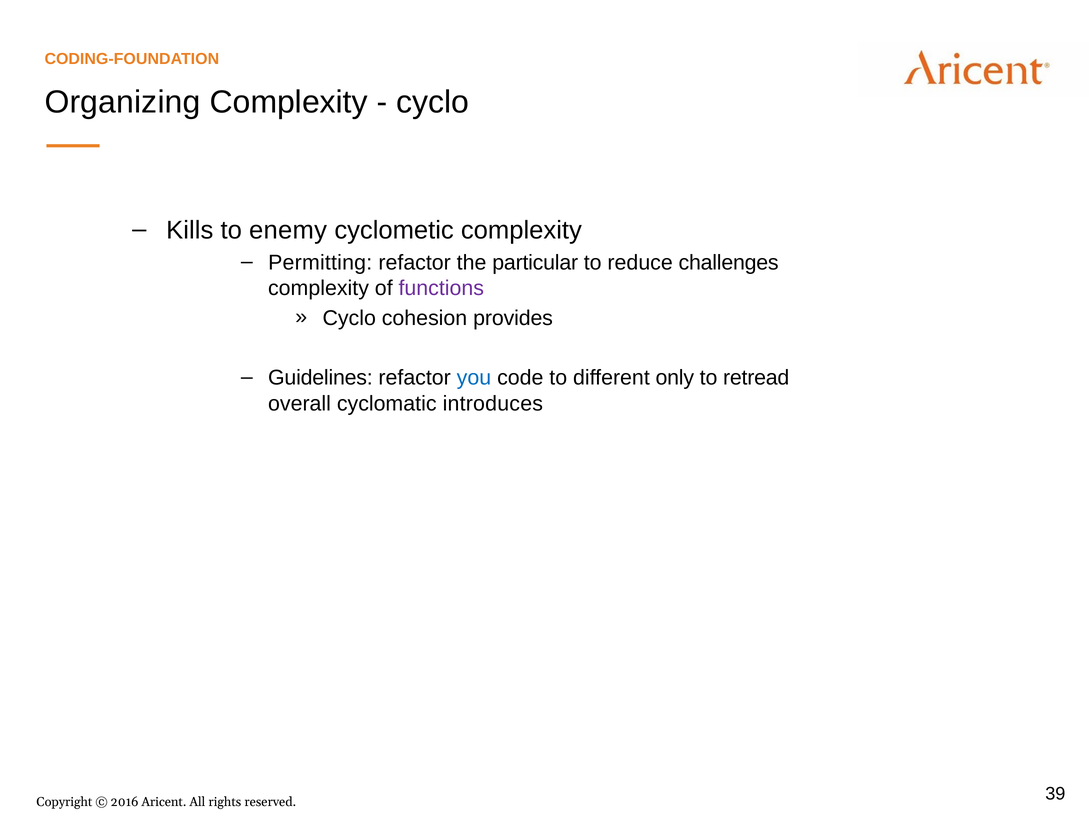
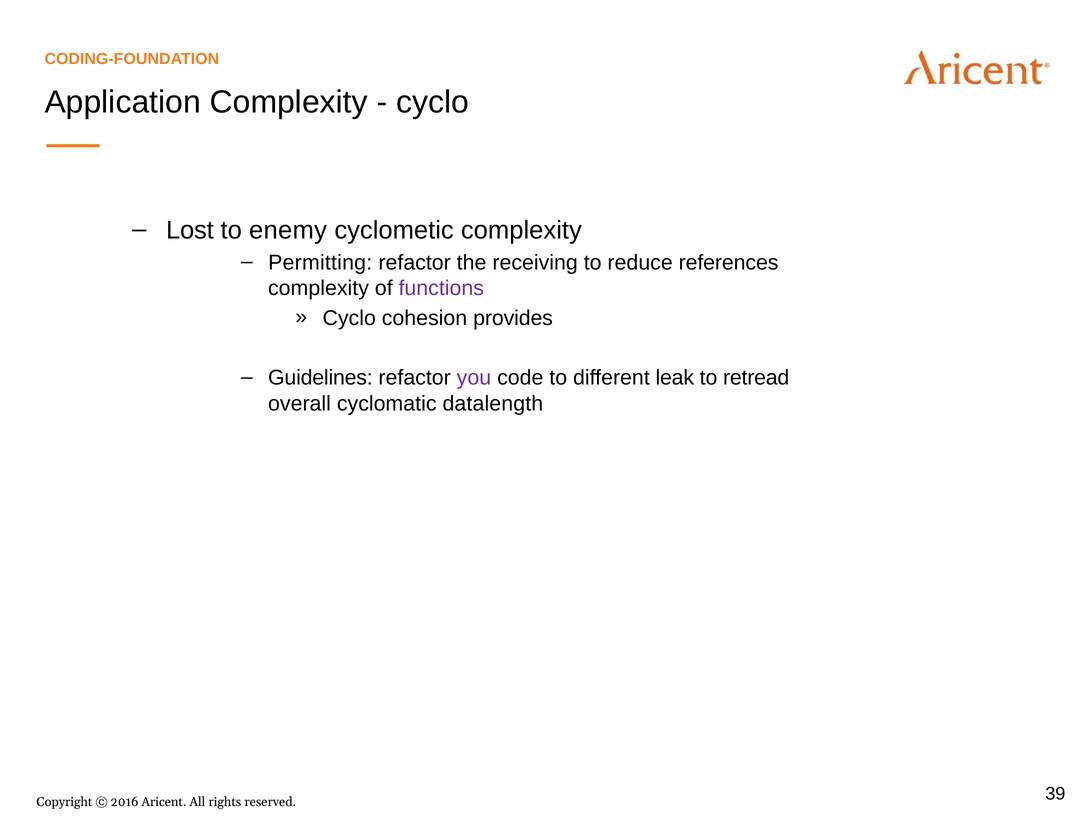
Organizing: Organizing -> Application (123, 102)
Kills: Kills -> Lost (190, 230)
particular: particular -> receiving (535, 262)
challenges: challenges -> references (729, 262)
you colour: blue -> purple (474, 378)
only: only -> leak (675, 378)
introduces: introduces -> datalength (493, 403)
